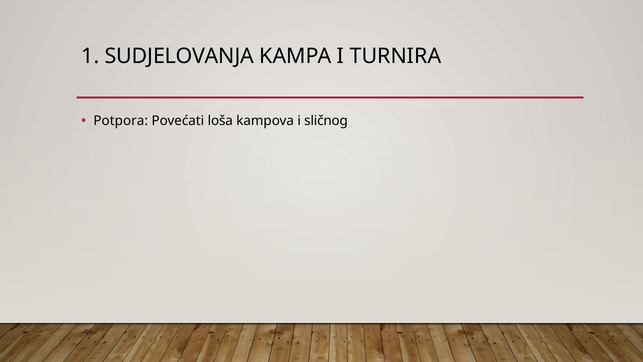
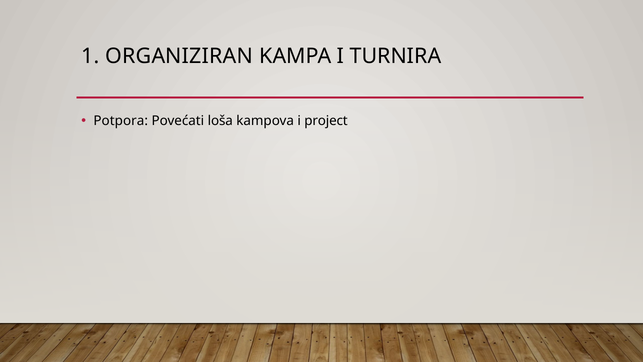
SUDJELOVANJA: SUDJELOVANJA -> ORGANIZIRAN (179, 56)
sličnog: sličnog -> project (326, 121)
